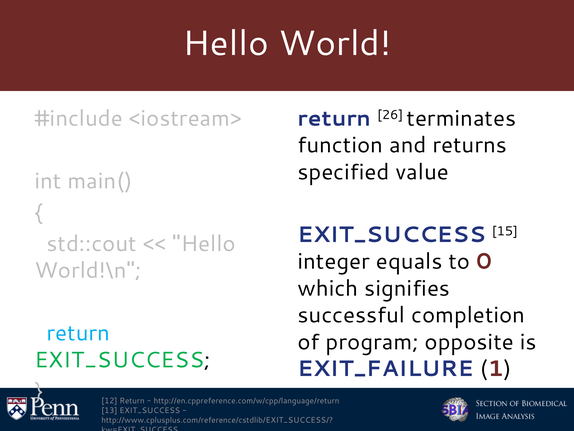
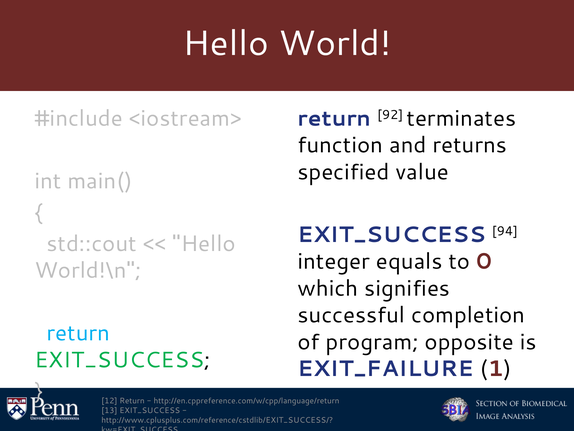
26: 26 -> 92 (390, 115)
15: 15 -> 94 (505, 231)
